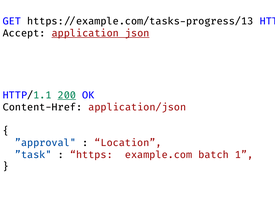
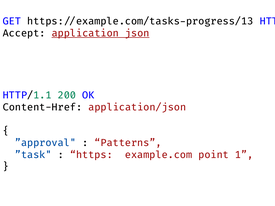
200 underline: present -> none (67, 95)
Location: Location -> Patterns (128, 143)
https://example.com/batch/1: https://example.com/batch/1 -> https://example.com/point/1 (162, 155)
